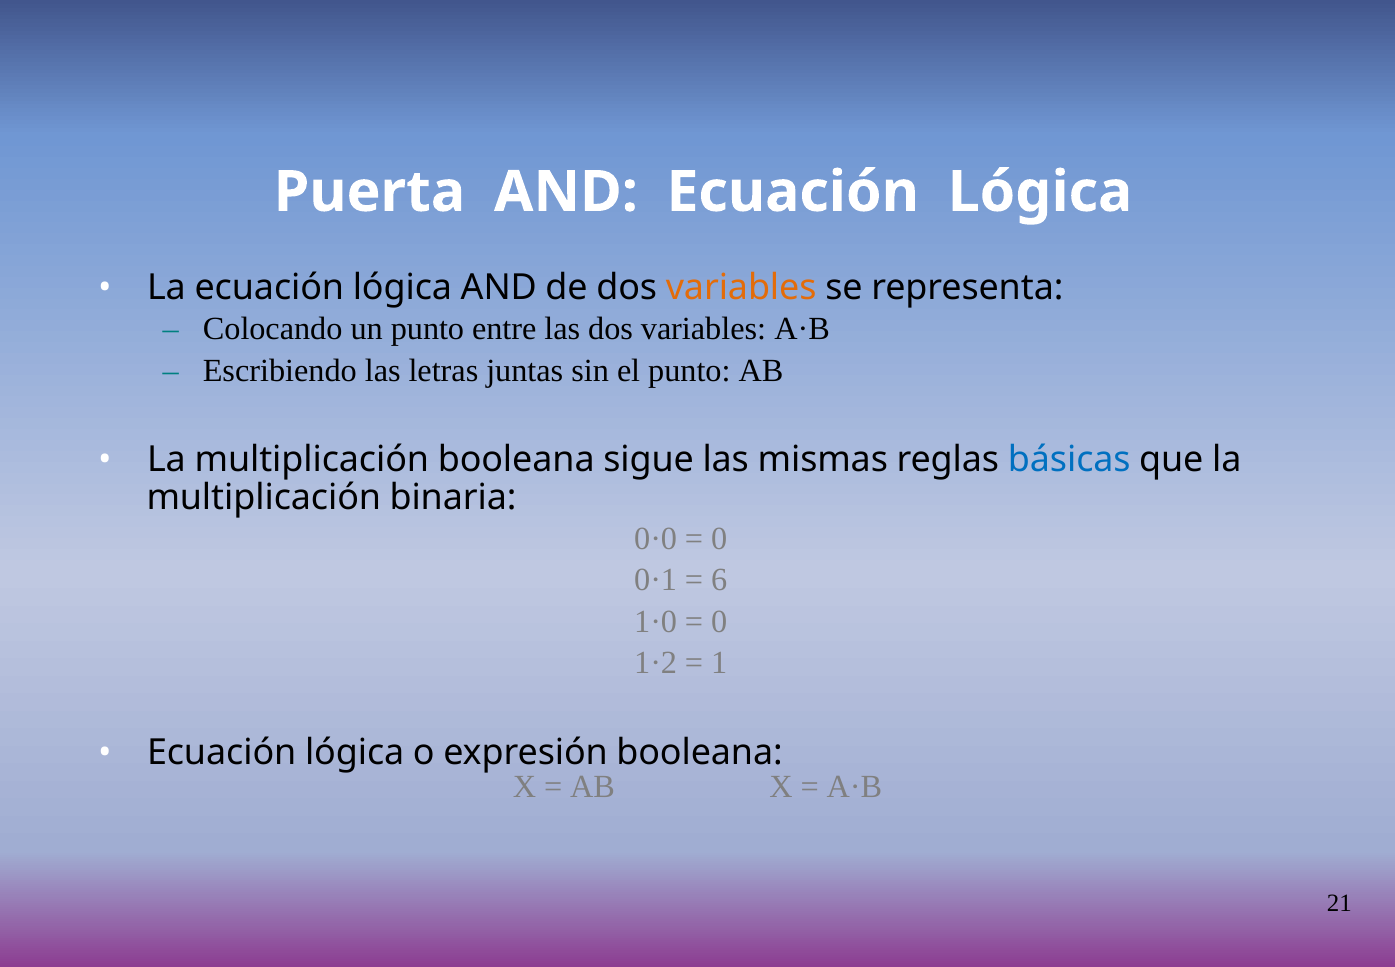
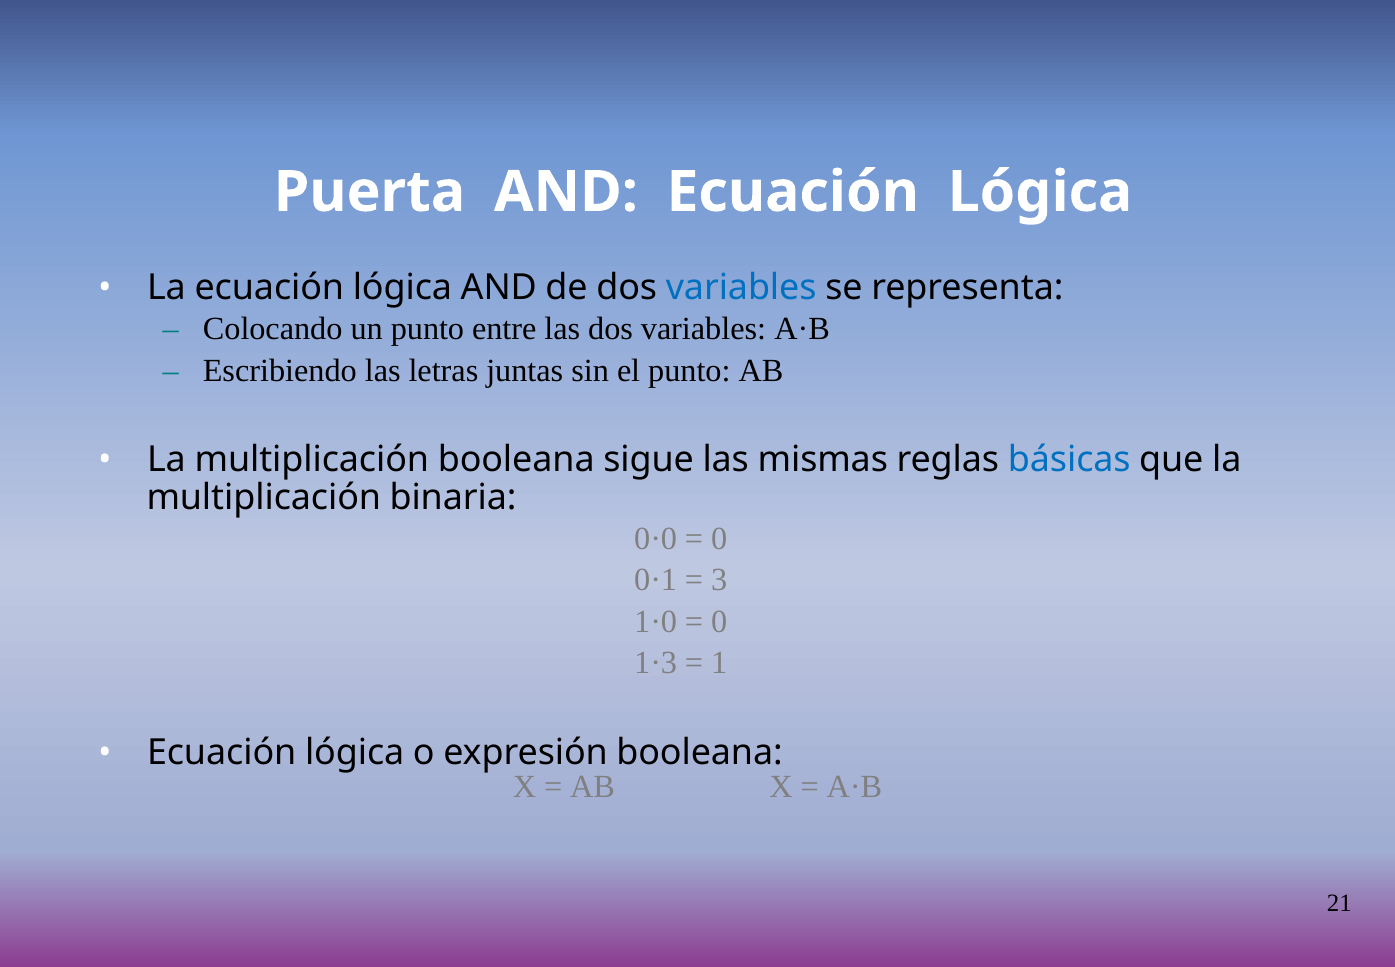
variables colour: orange -> blue (741, 288)
6: 6 -> 3 (719, 580)
1·2: 1·2 -> 1·3 (656, 662)
